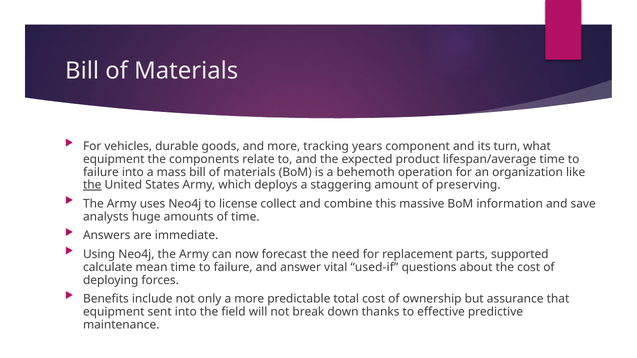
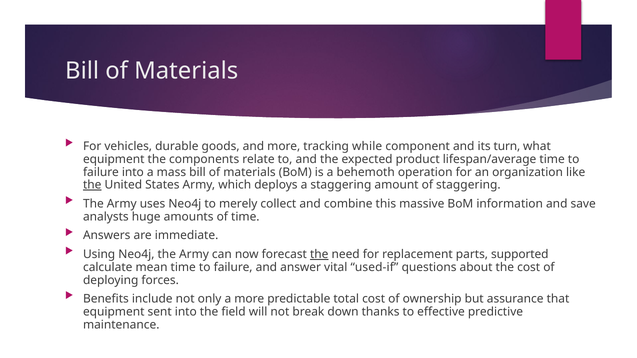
years: years -> while (367, 146)
of preserving: preserving -> staggering (468, 185)
license: license -> merely (238, 204)
the underline: none -> present (319, 255)
